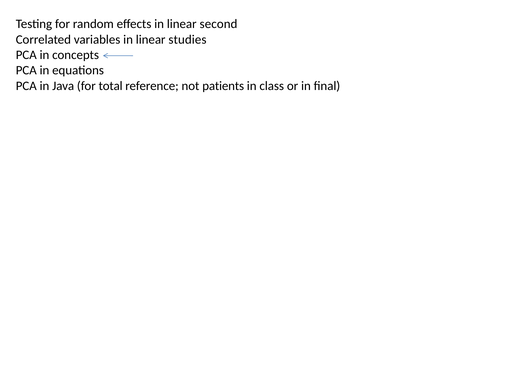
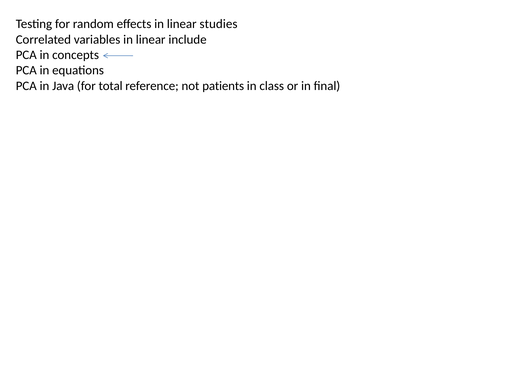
second: second -> studies (219, 24)
studies: studies -> include (188, 39)
